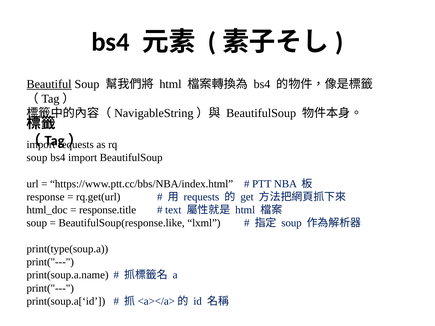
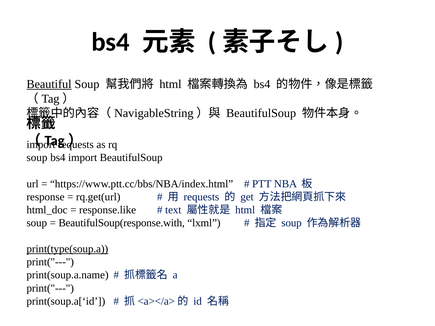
response.title: response.title -> response.like (108, 210)
BeautifulSoup(response.like: BeautifulSoup(response.like -> BeautifulSoup(response.with (122, 223)
print(type(soup.a underline: none -> present (67, 249)
